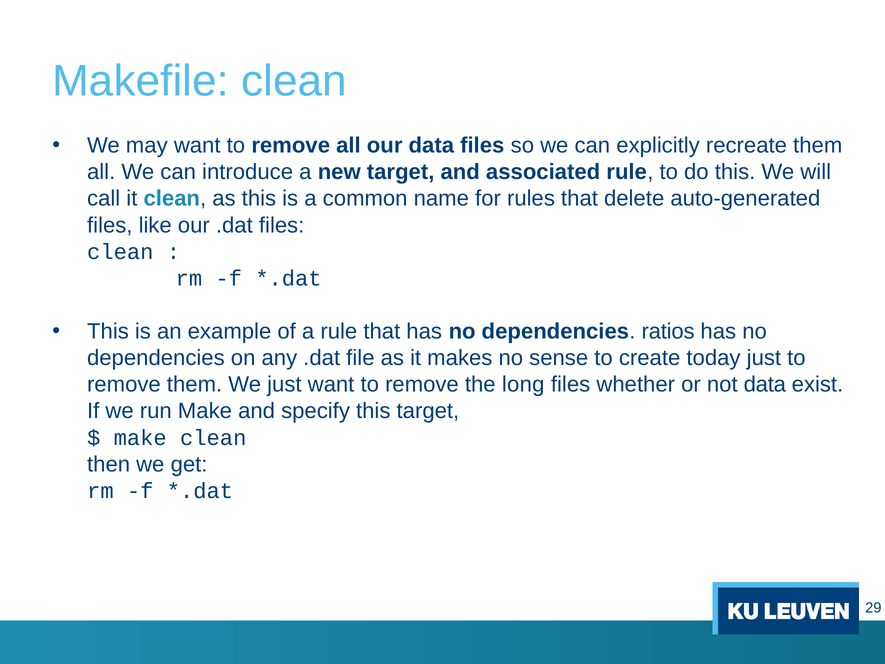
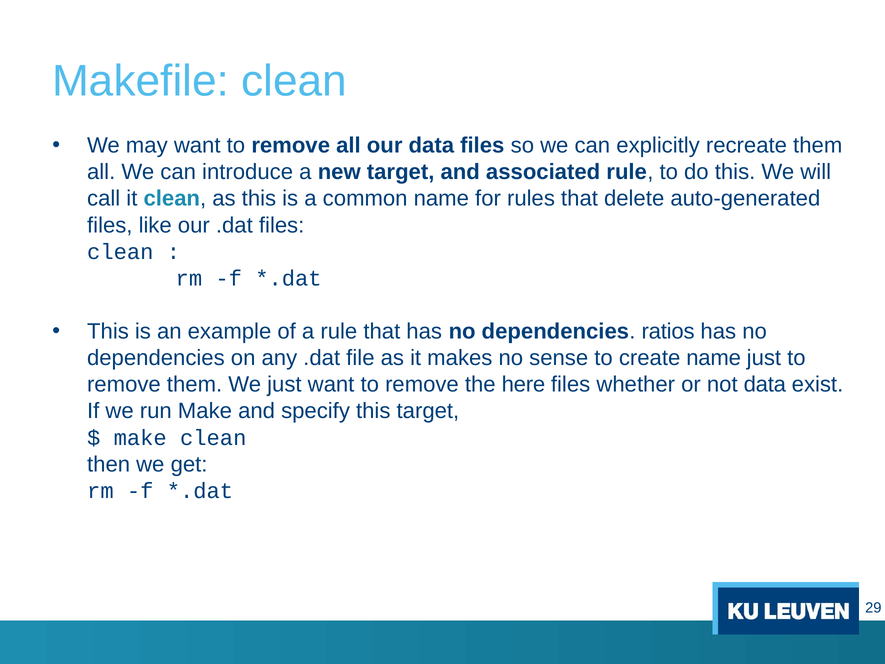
create today: today -> name (714, 358)
long: long -> here (523, 384)
